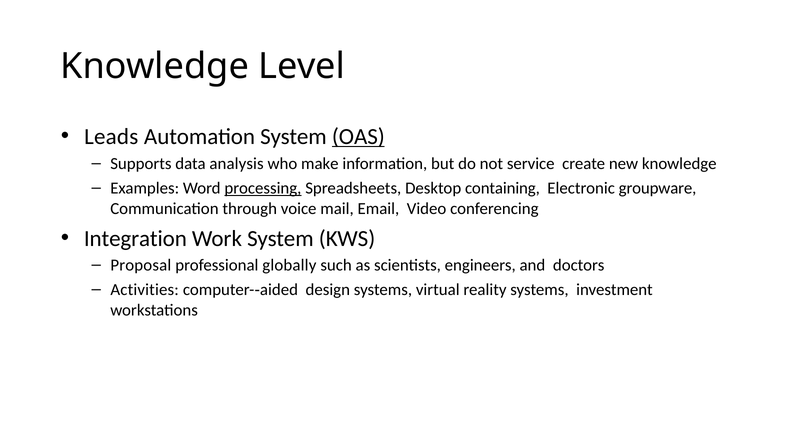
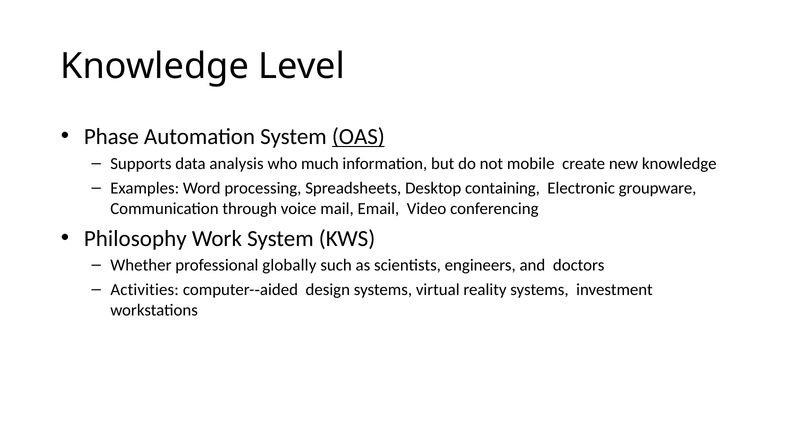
Leads: Leads -> Phase (111, 137)
make: make -> much (320, 164)
service: service -> mobile (531, 164)
processing underline: present -> none (263, 188)
Integration: Integration -> Philosophy (135, 238)
Proposal: Proposal -> Whether (141, 265)
